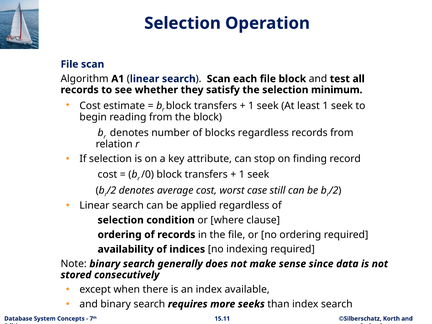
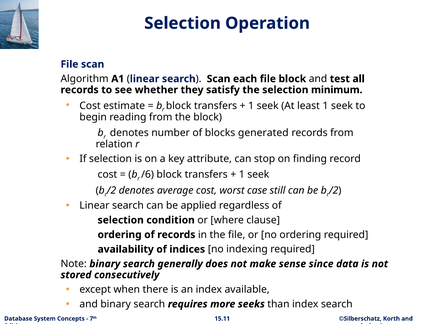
blocks regardless: regardless -> generated (263, 133)
/0: /0 -> /6 (148, 175)
